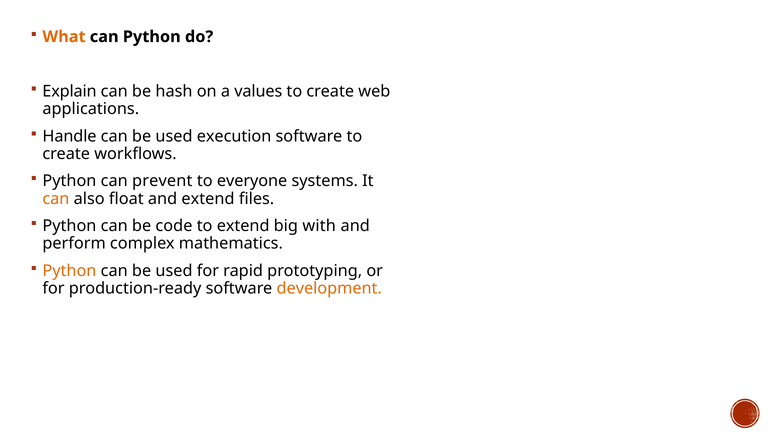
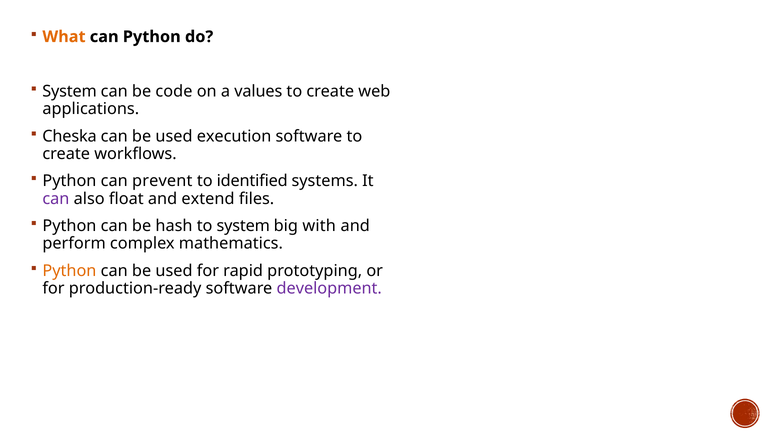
Explain: Explain -> System (70, 91)
hash: hash -> code (174, 91)
Handle: Handle -> Cheska (70, 136)
everyone: everyone -> identified (252, 181)
can colour: orange -> purple (56, 199)
code: code -> hash (174, 226)
to extend: extend -> system (243, 226)
development colour: orange -> purple (329, 289)
